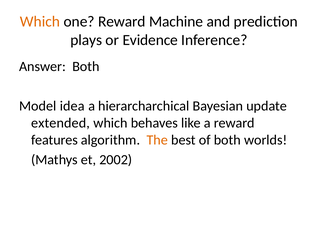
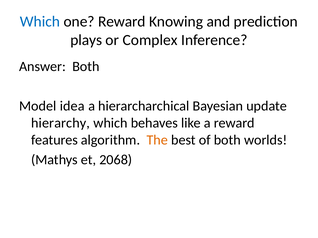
Which colour: orange -> blue (40, 21)
Machine: Machine -> Knowing (176, 21)
Evidence: Evidence -> Complex (150, 40)
extended: extended -> hierarchy (61, 123)
2002: 2002 -> 2068 (116, 160)
